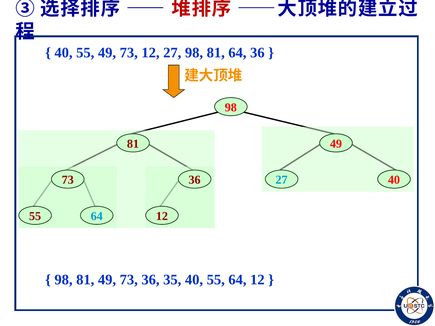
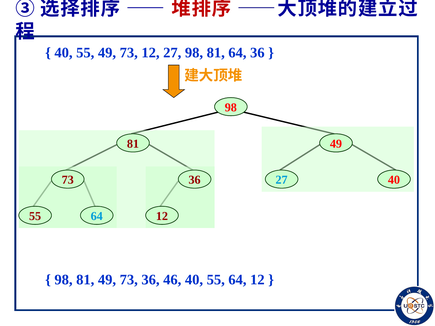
35: 35 -> 46 (172, 280)
